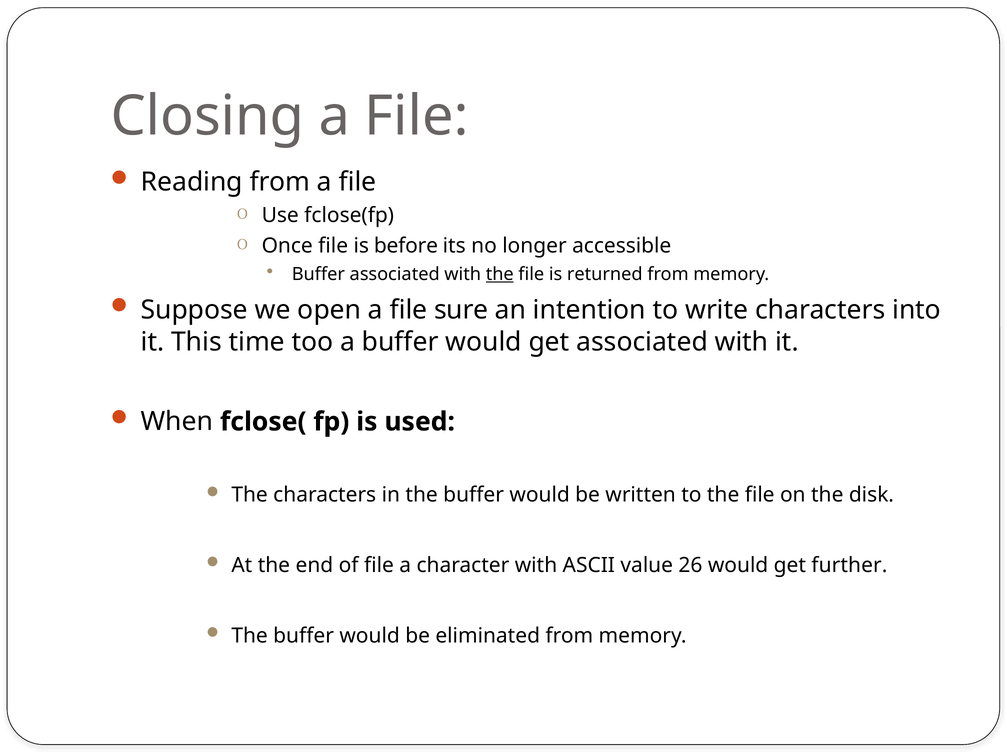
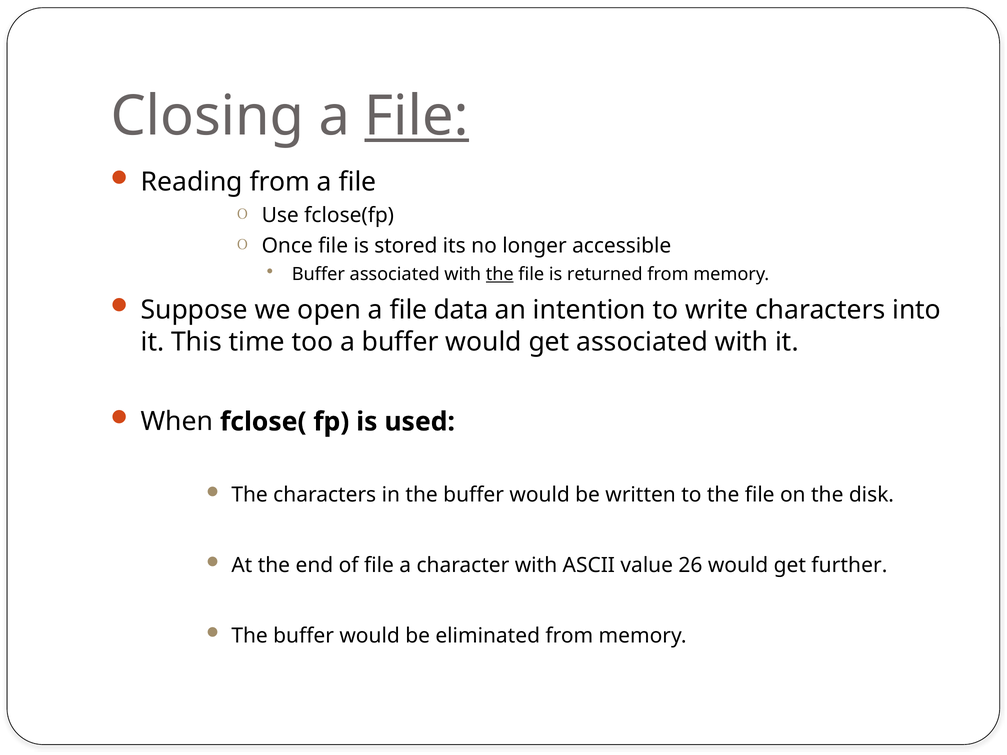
File underline: none -> present (417, 116)
before: before -> stored (406, 246)
sure: sure -> data (461, 310)
